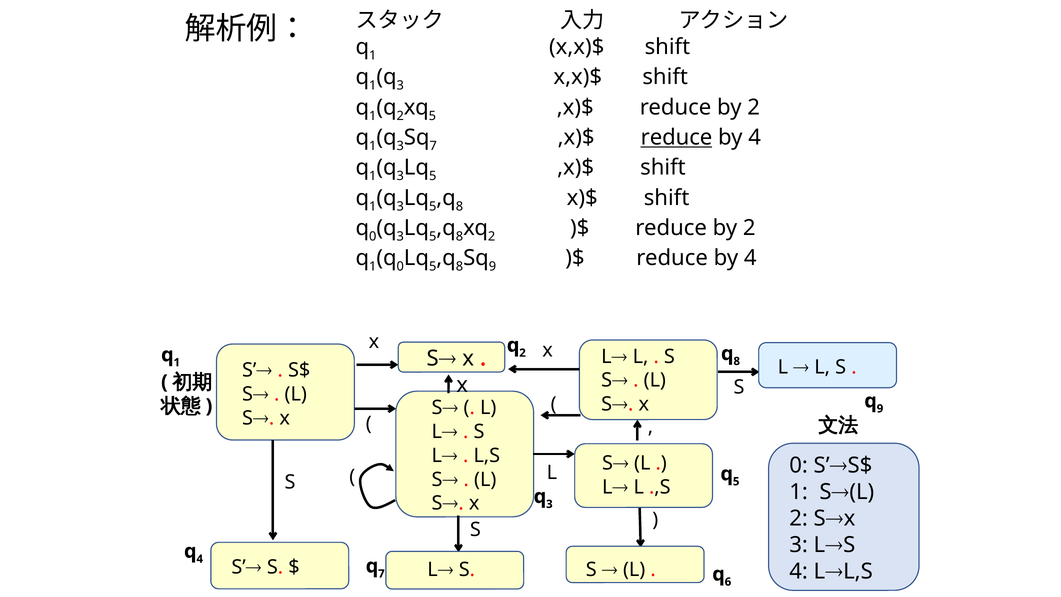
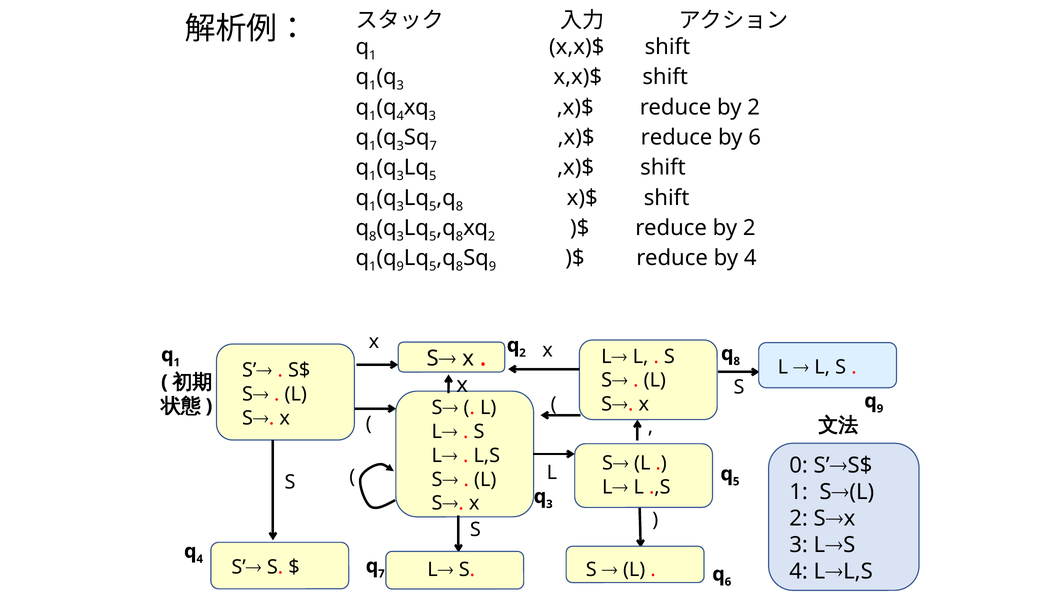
2: 2 -> 4 (400, 116)
5: 5 -> 3 (432, 116)
reduce underline: present -> none (676, 137)
4: 4 -> 6 (755, 137)
0: 0 -> 8 (373, 236)
0: 0 -> 9 (400, 267)
